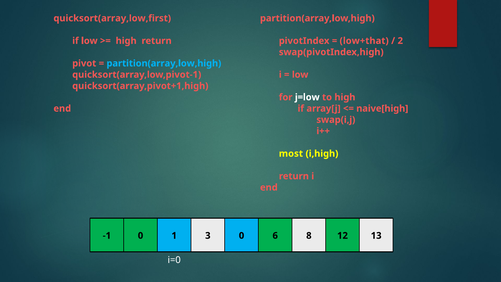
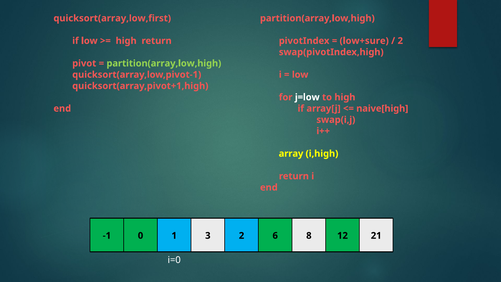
low+that: low+that -> low+sure (364, 41)
partition(array,low,high colour: light blue -> light green (164, 63)
most: most -> array (291, 154)
3 0: 0 -> 2 (242, 235)
13: 13 -> 21 (376, 235)
